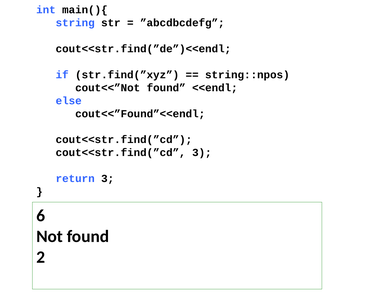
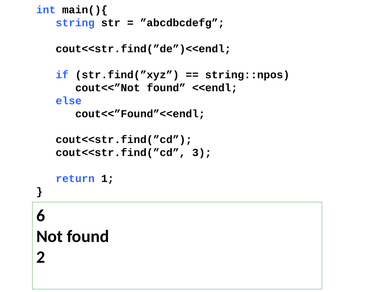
return 3: 3 -> 1 (108, 178)
